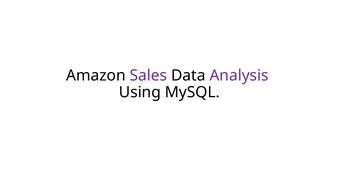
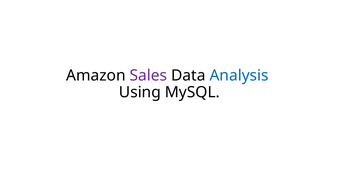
Analysis colour: purple -> blue (239, 75)
